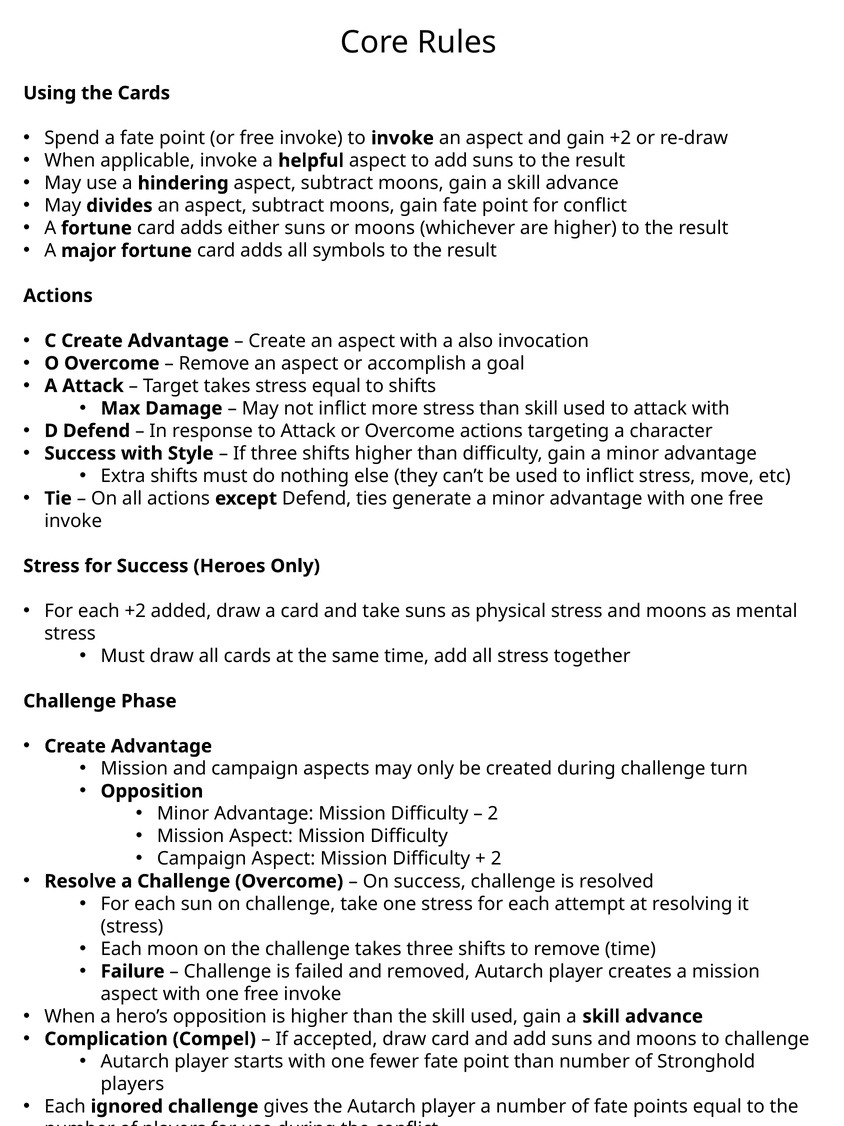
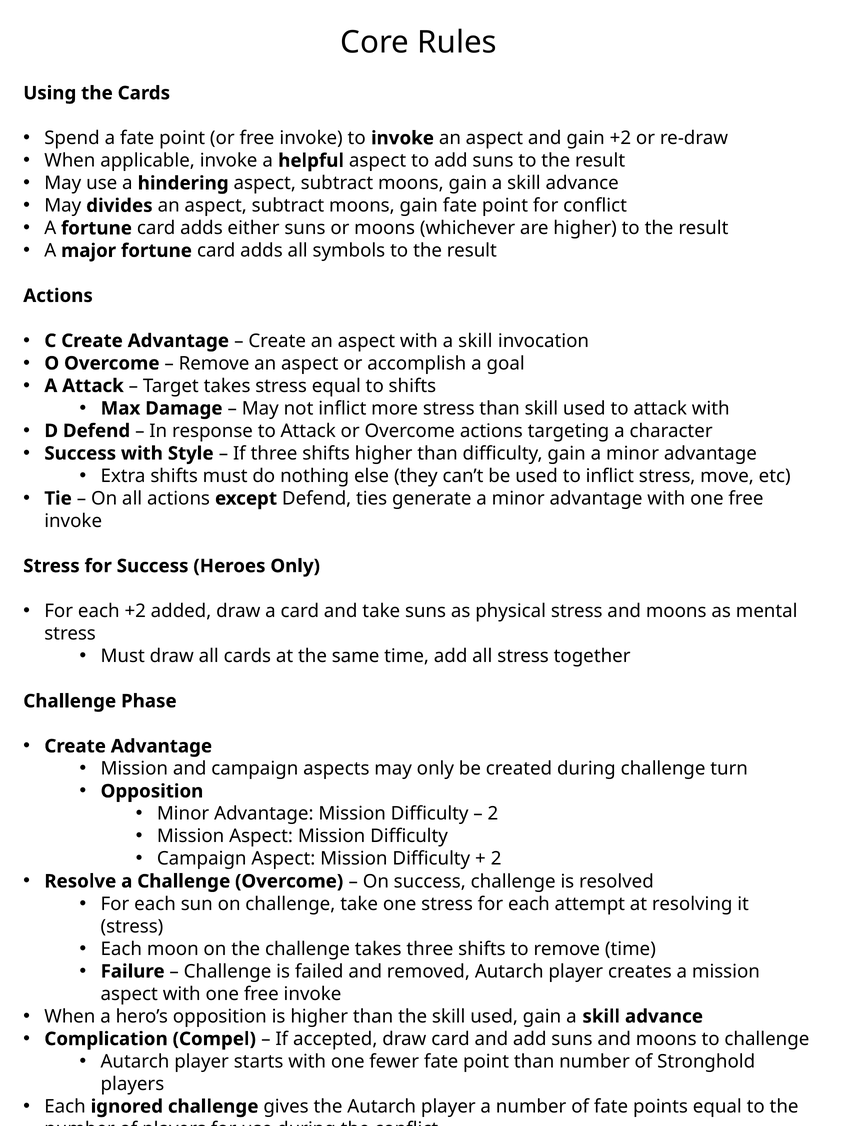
with a also: also -> skill (475, 341)
